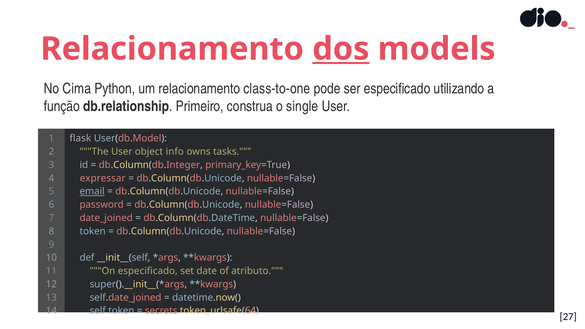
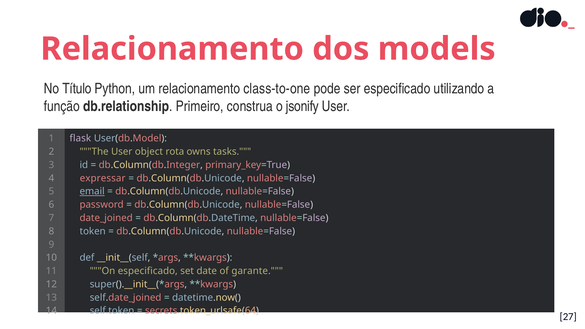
dos underline: present -> none (341, 49)
Cima: Cima -> Título (77, 89)
single: single -> jsonify (302, 106)
info: info -> rota (175, 152)
atributo: atributo -> garante (257, 271)
